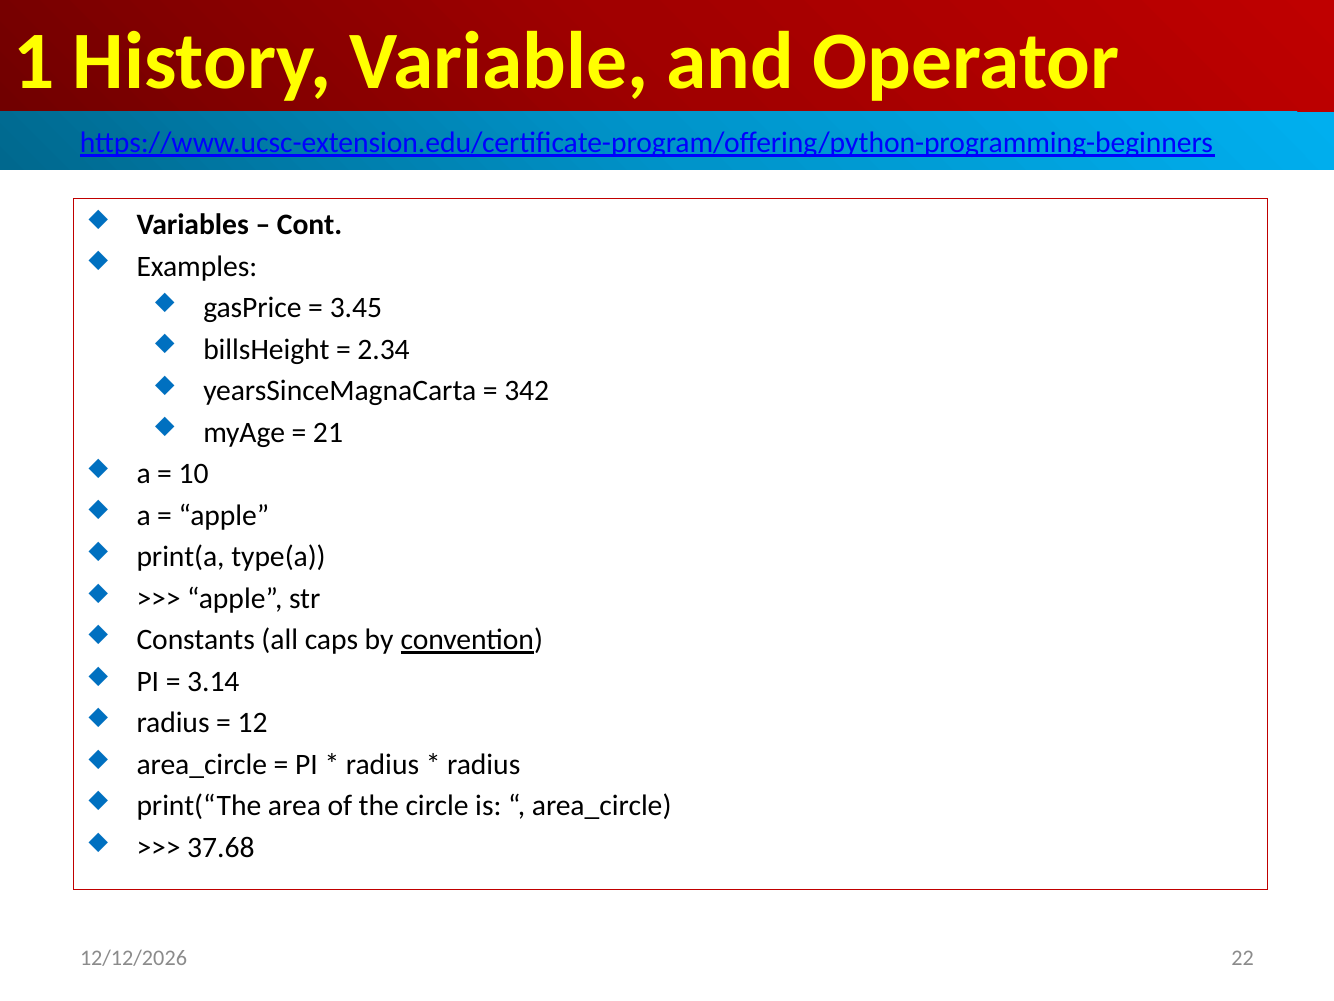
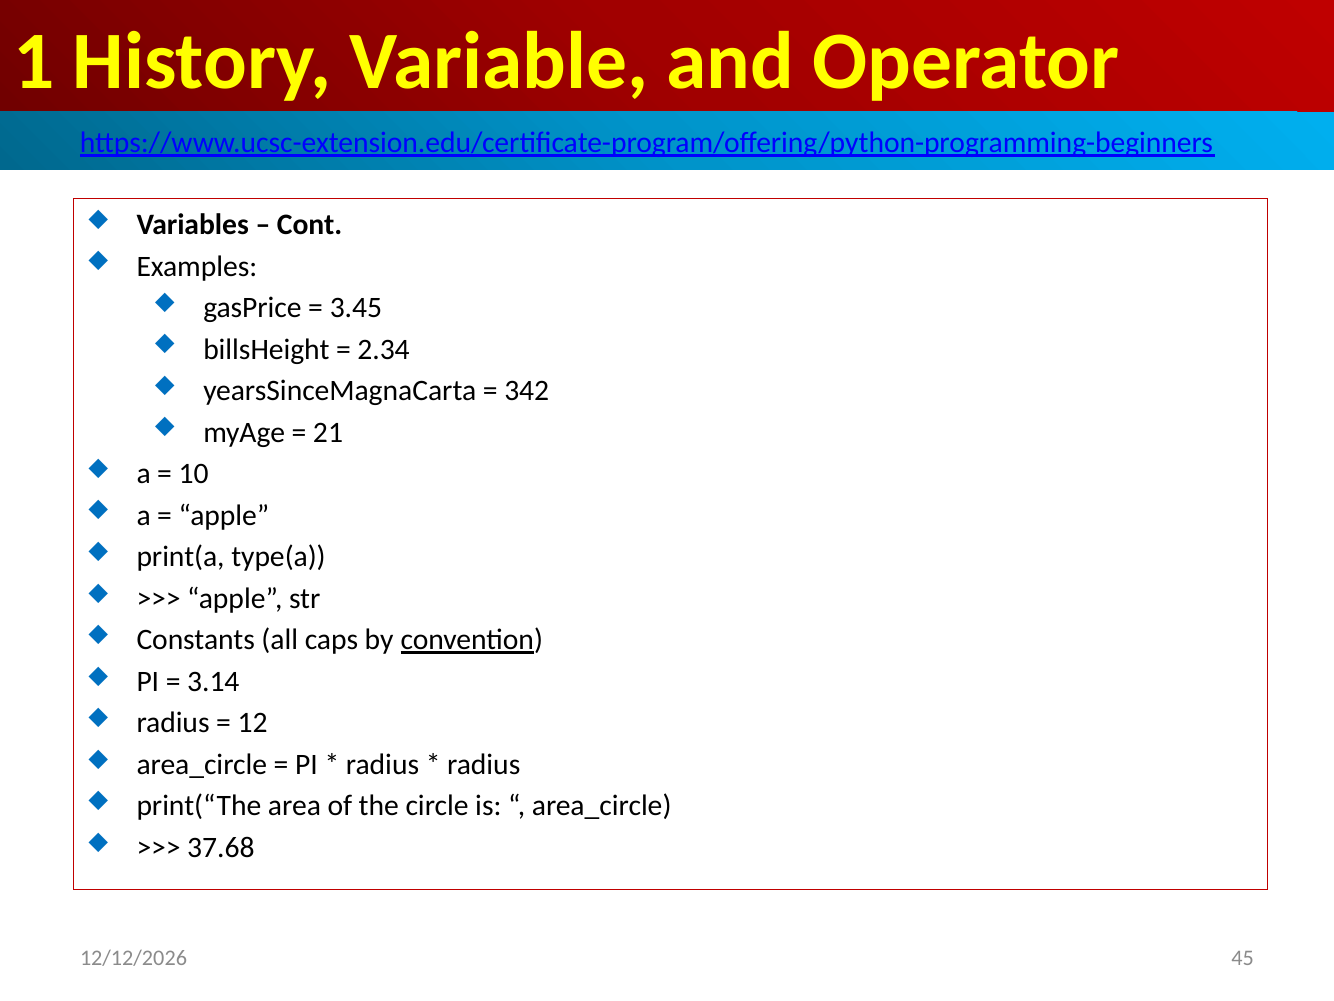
22: 22 -> 45 (1243, 958)
